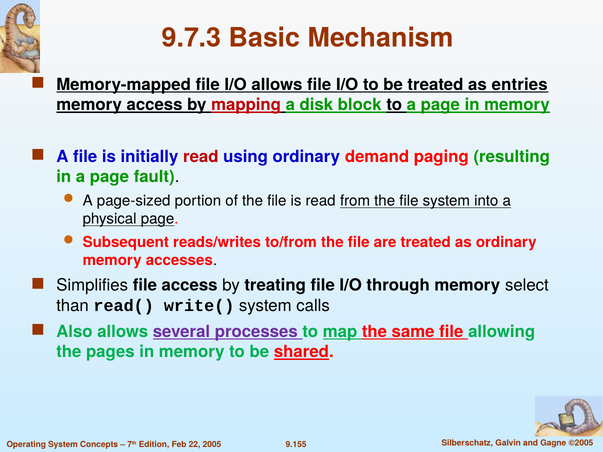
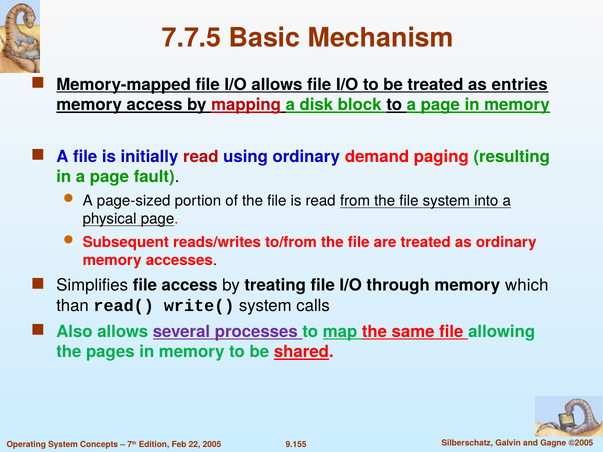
9.7.3: 9.7.3 -> 7.7.5 (191, 38)
select: select -> which (527, 286)
